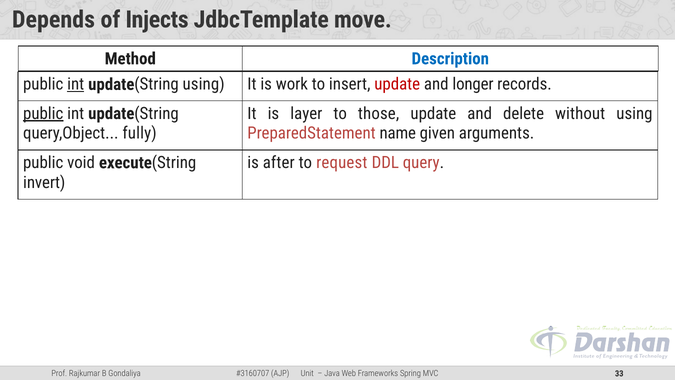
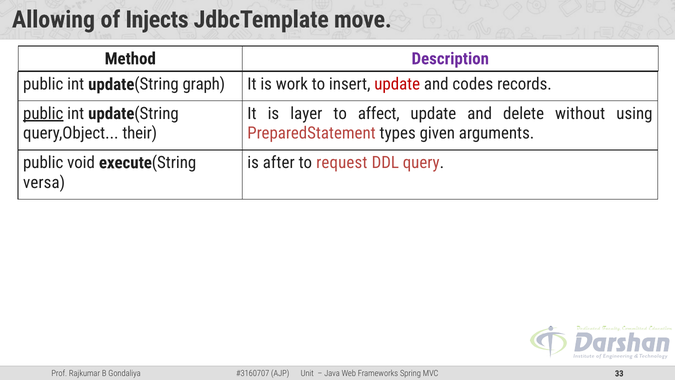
Depends: Depends -> Allowing (54, 20)
Description colour: blue -> purple (450, 59)
int underline: present -> none (76, 84)
update(String using: using -> graph (204, 84)
longer: longer -> codes (473, 84)
those: those -> affect (379, 113)
fully: fully -> their (140, 133)
name: name -> types (398, 133)
invert: invert -> versa (44, 182)
